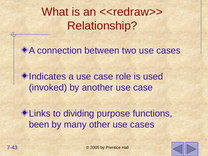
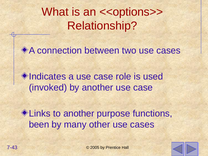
<<redraw>>: <<redraw>> -> <<options>> (131, 12)
to dividing: dividing -> another (79, 113)
